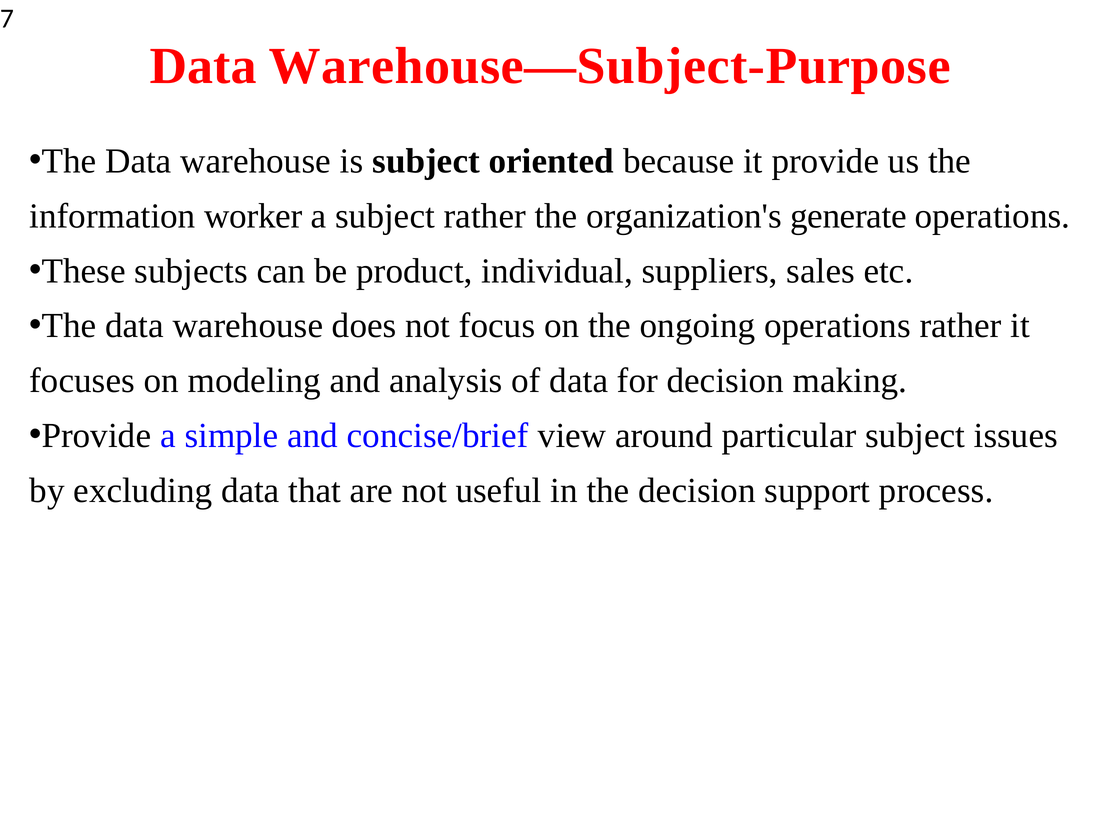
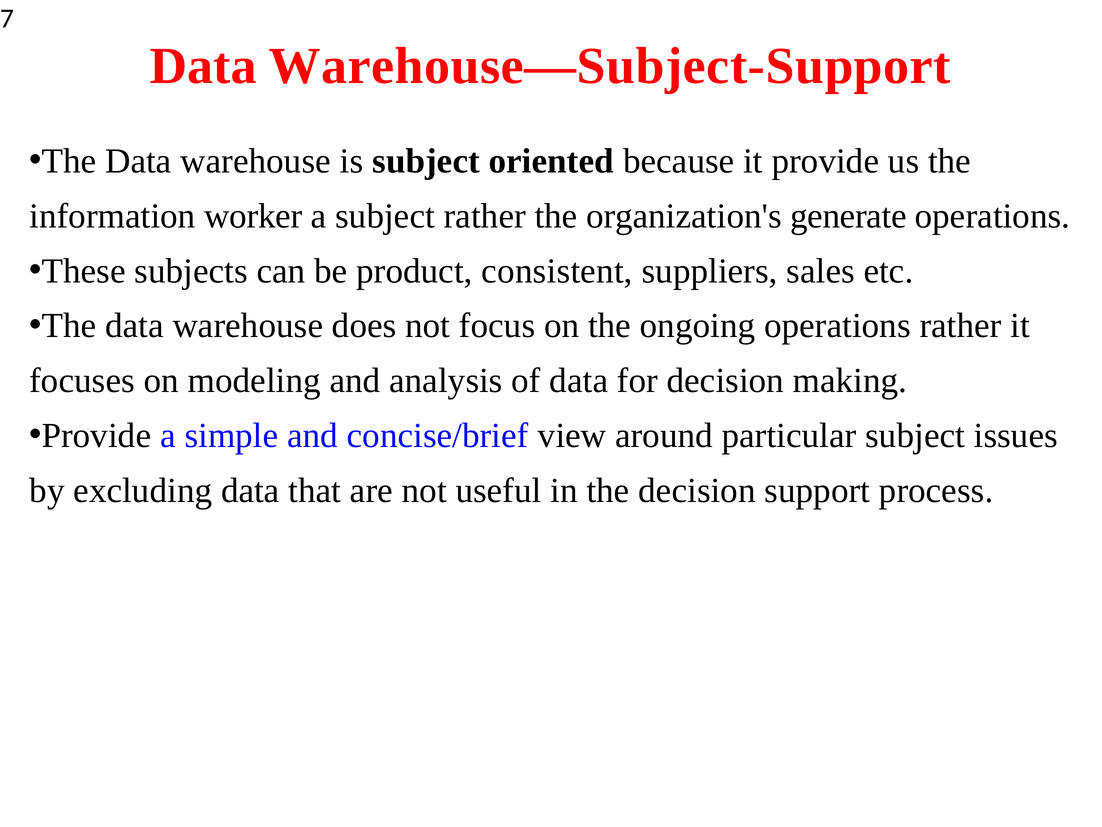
Warehouse—Subject-Purpose: Warehouse—Subject-Purpose -> Warehouse—Subject-Support (610, 66)
individual: individual -> consistent (557, 271)
